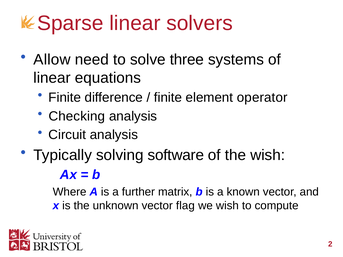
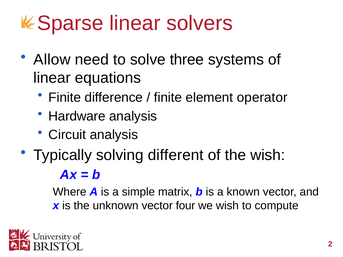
Checking: Checking -> Hardware (77, 116)
software: software -> different (176, 155)
further: further -> simple (138, 192)
flag: flag -> four (185, 206)
